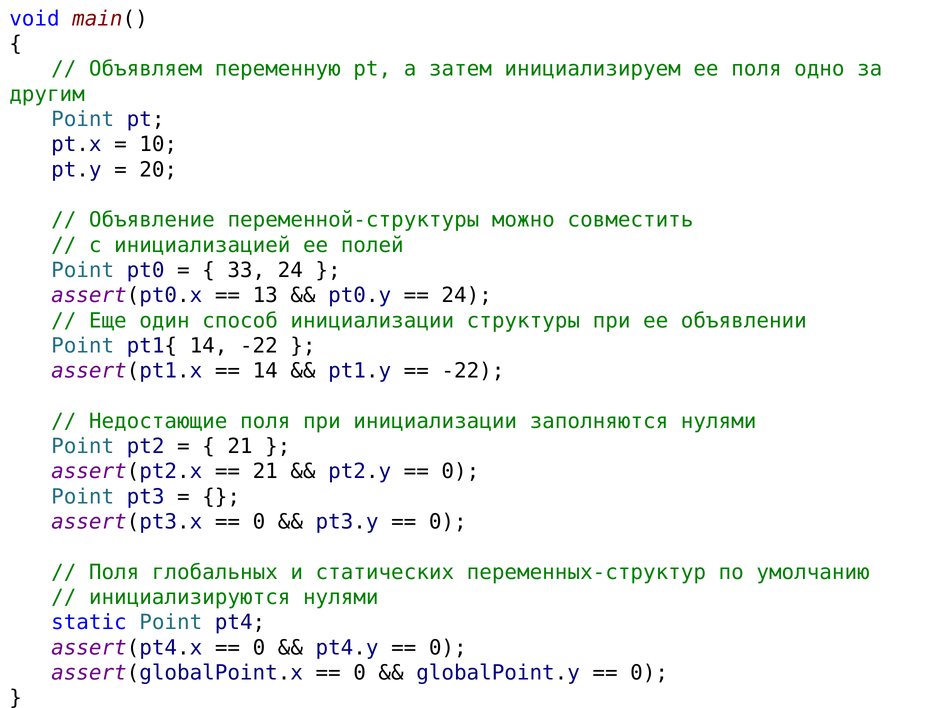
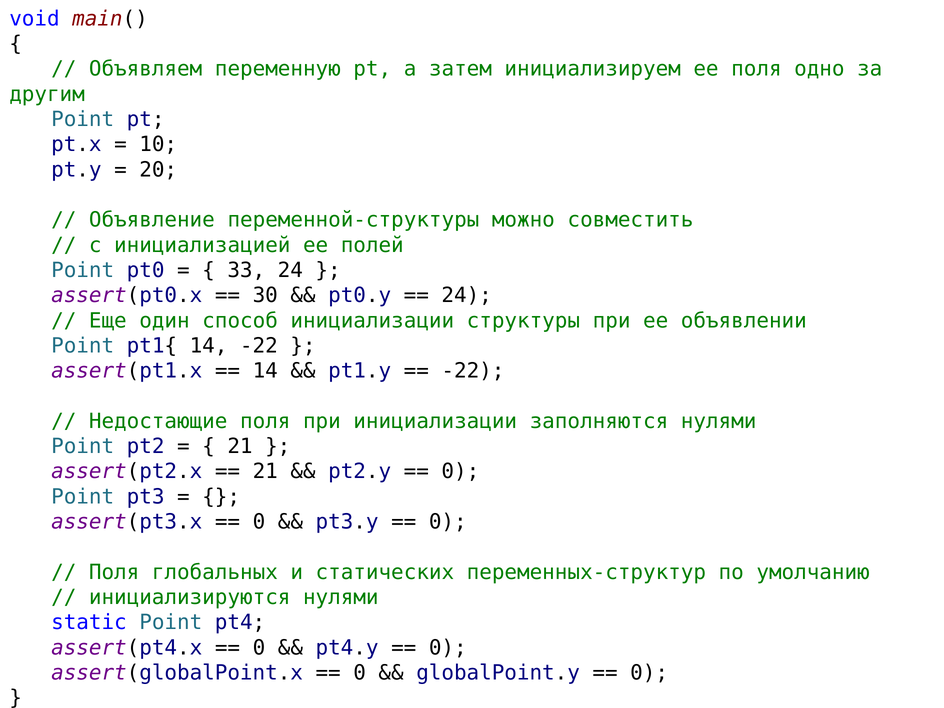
13: 13 -> 30 (265, 295)
